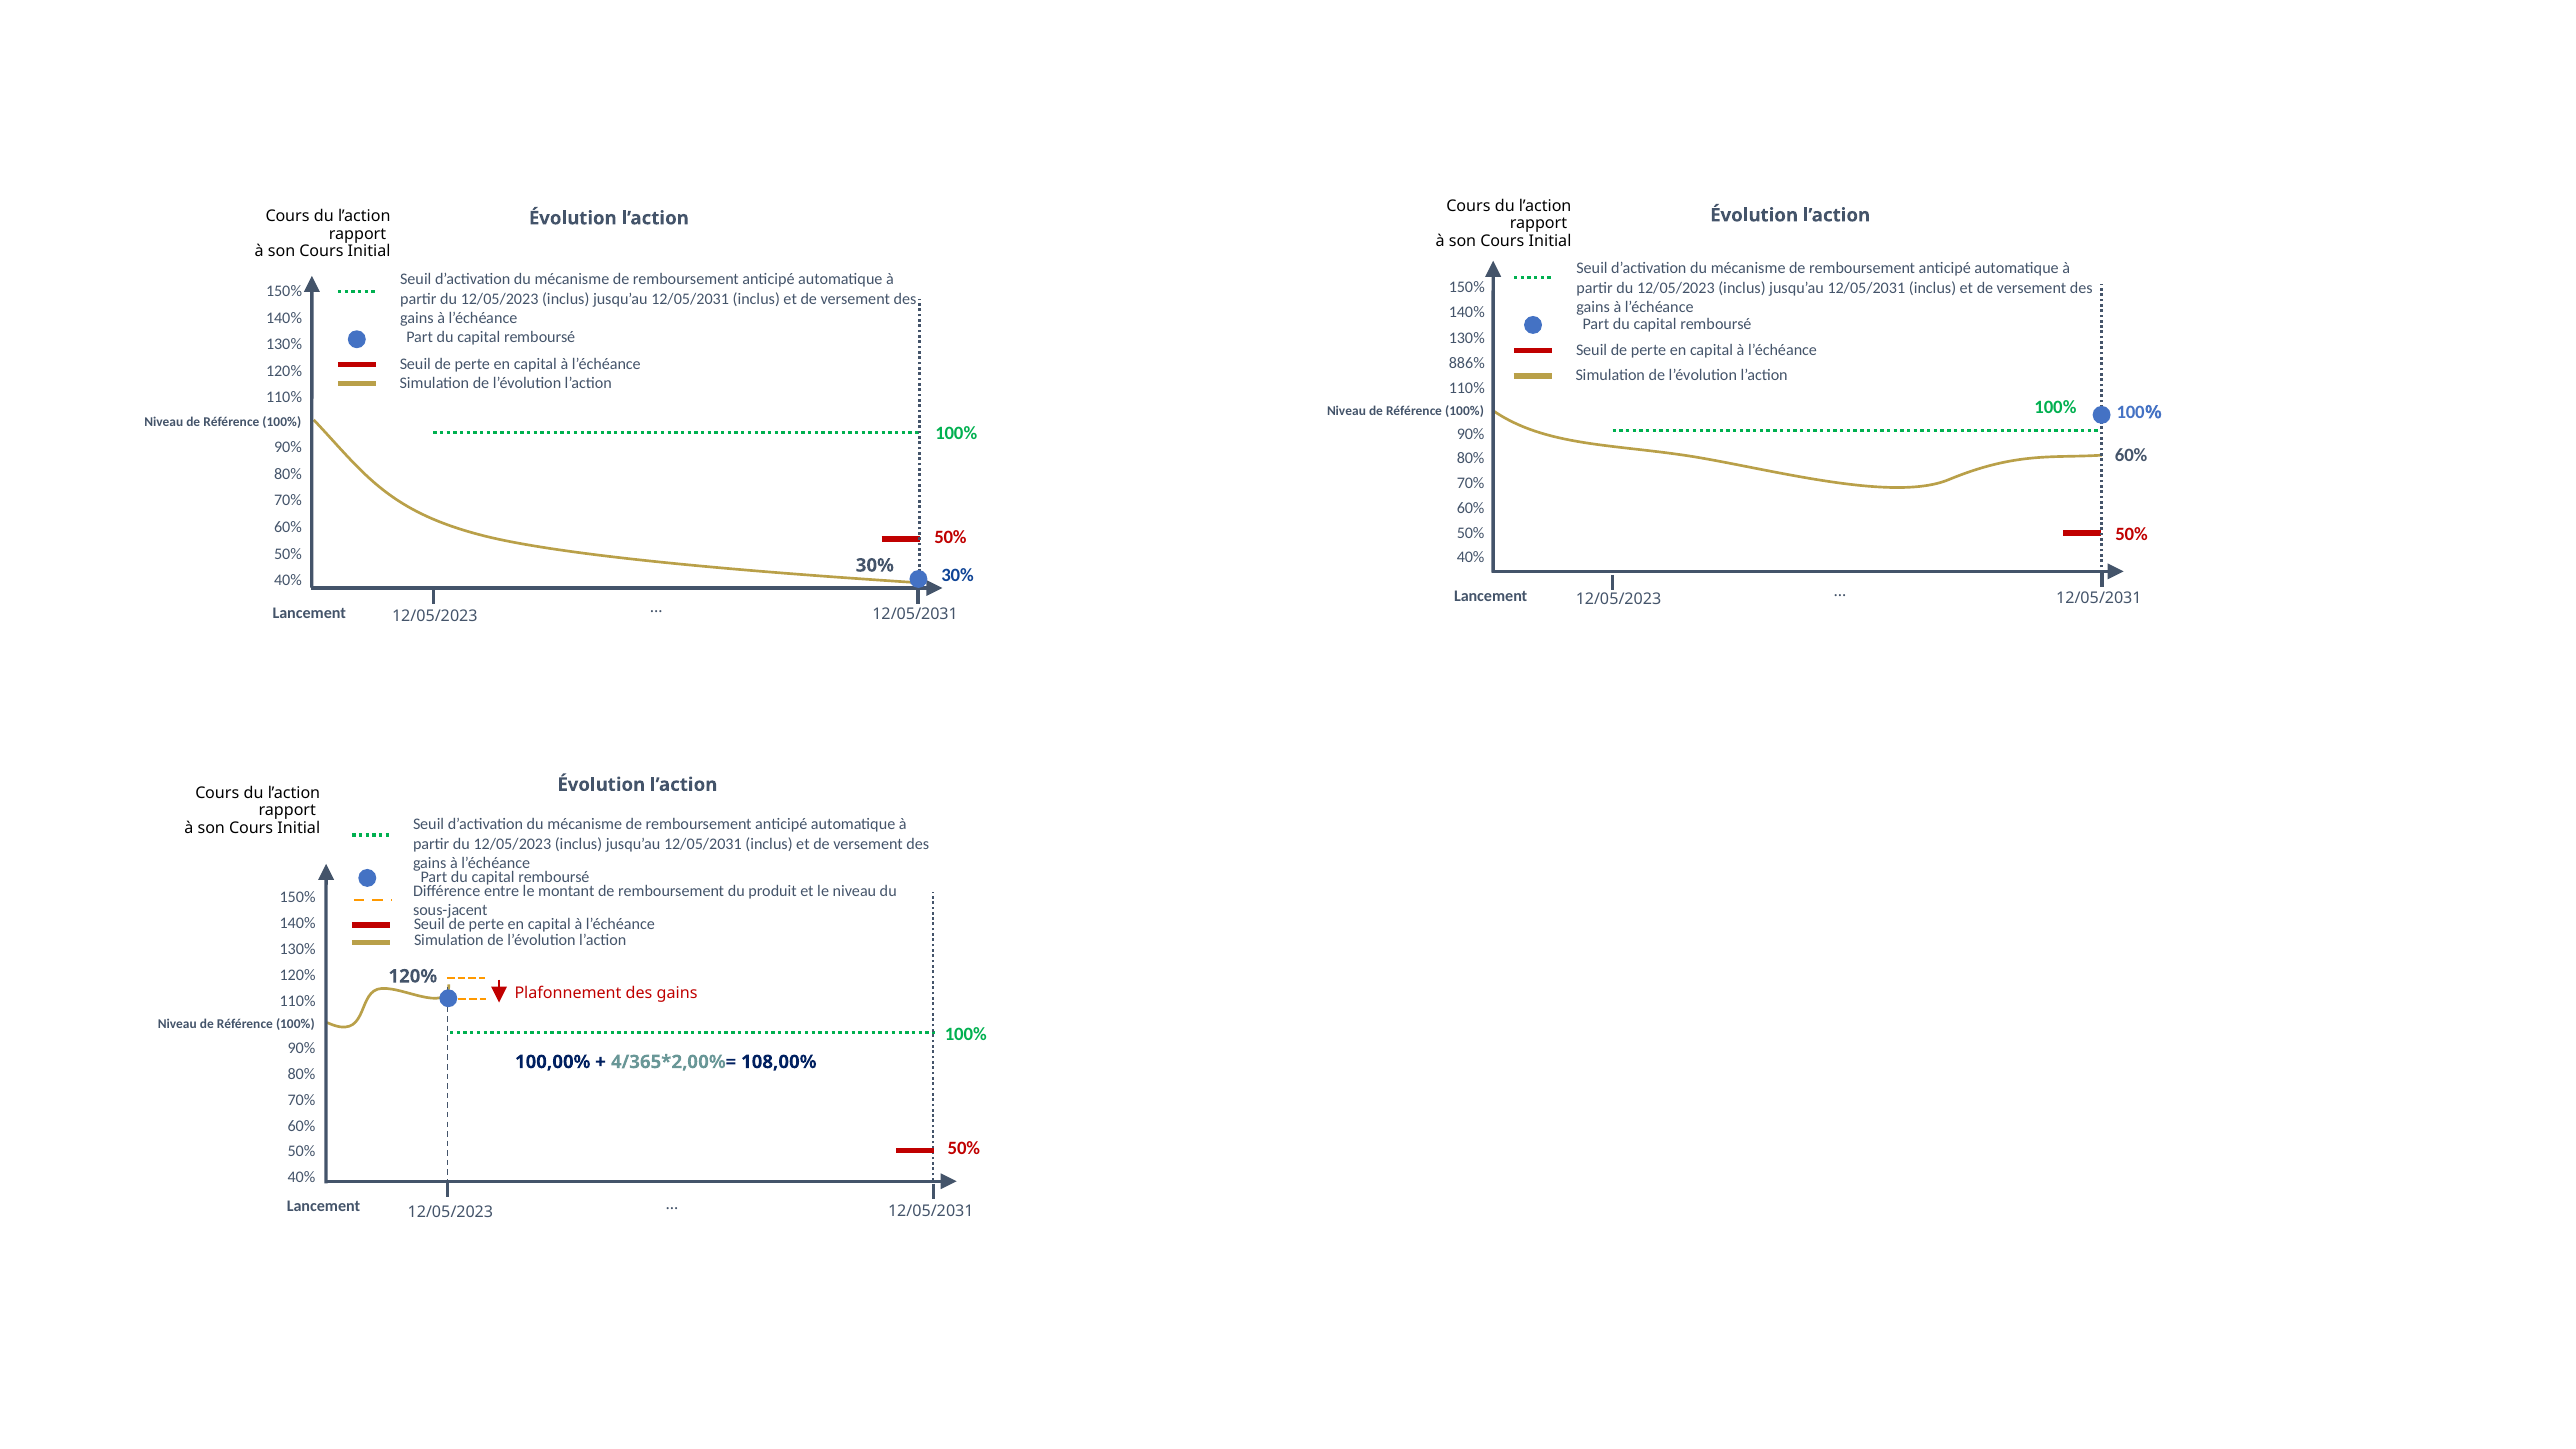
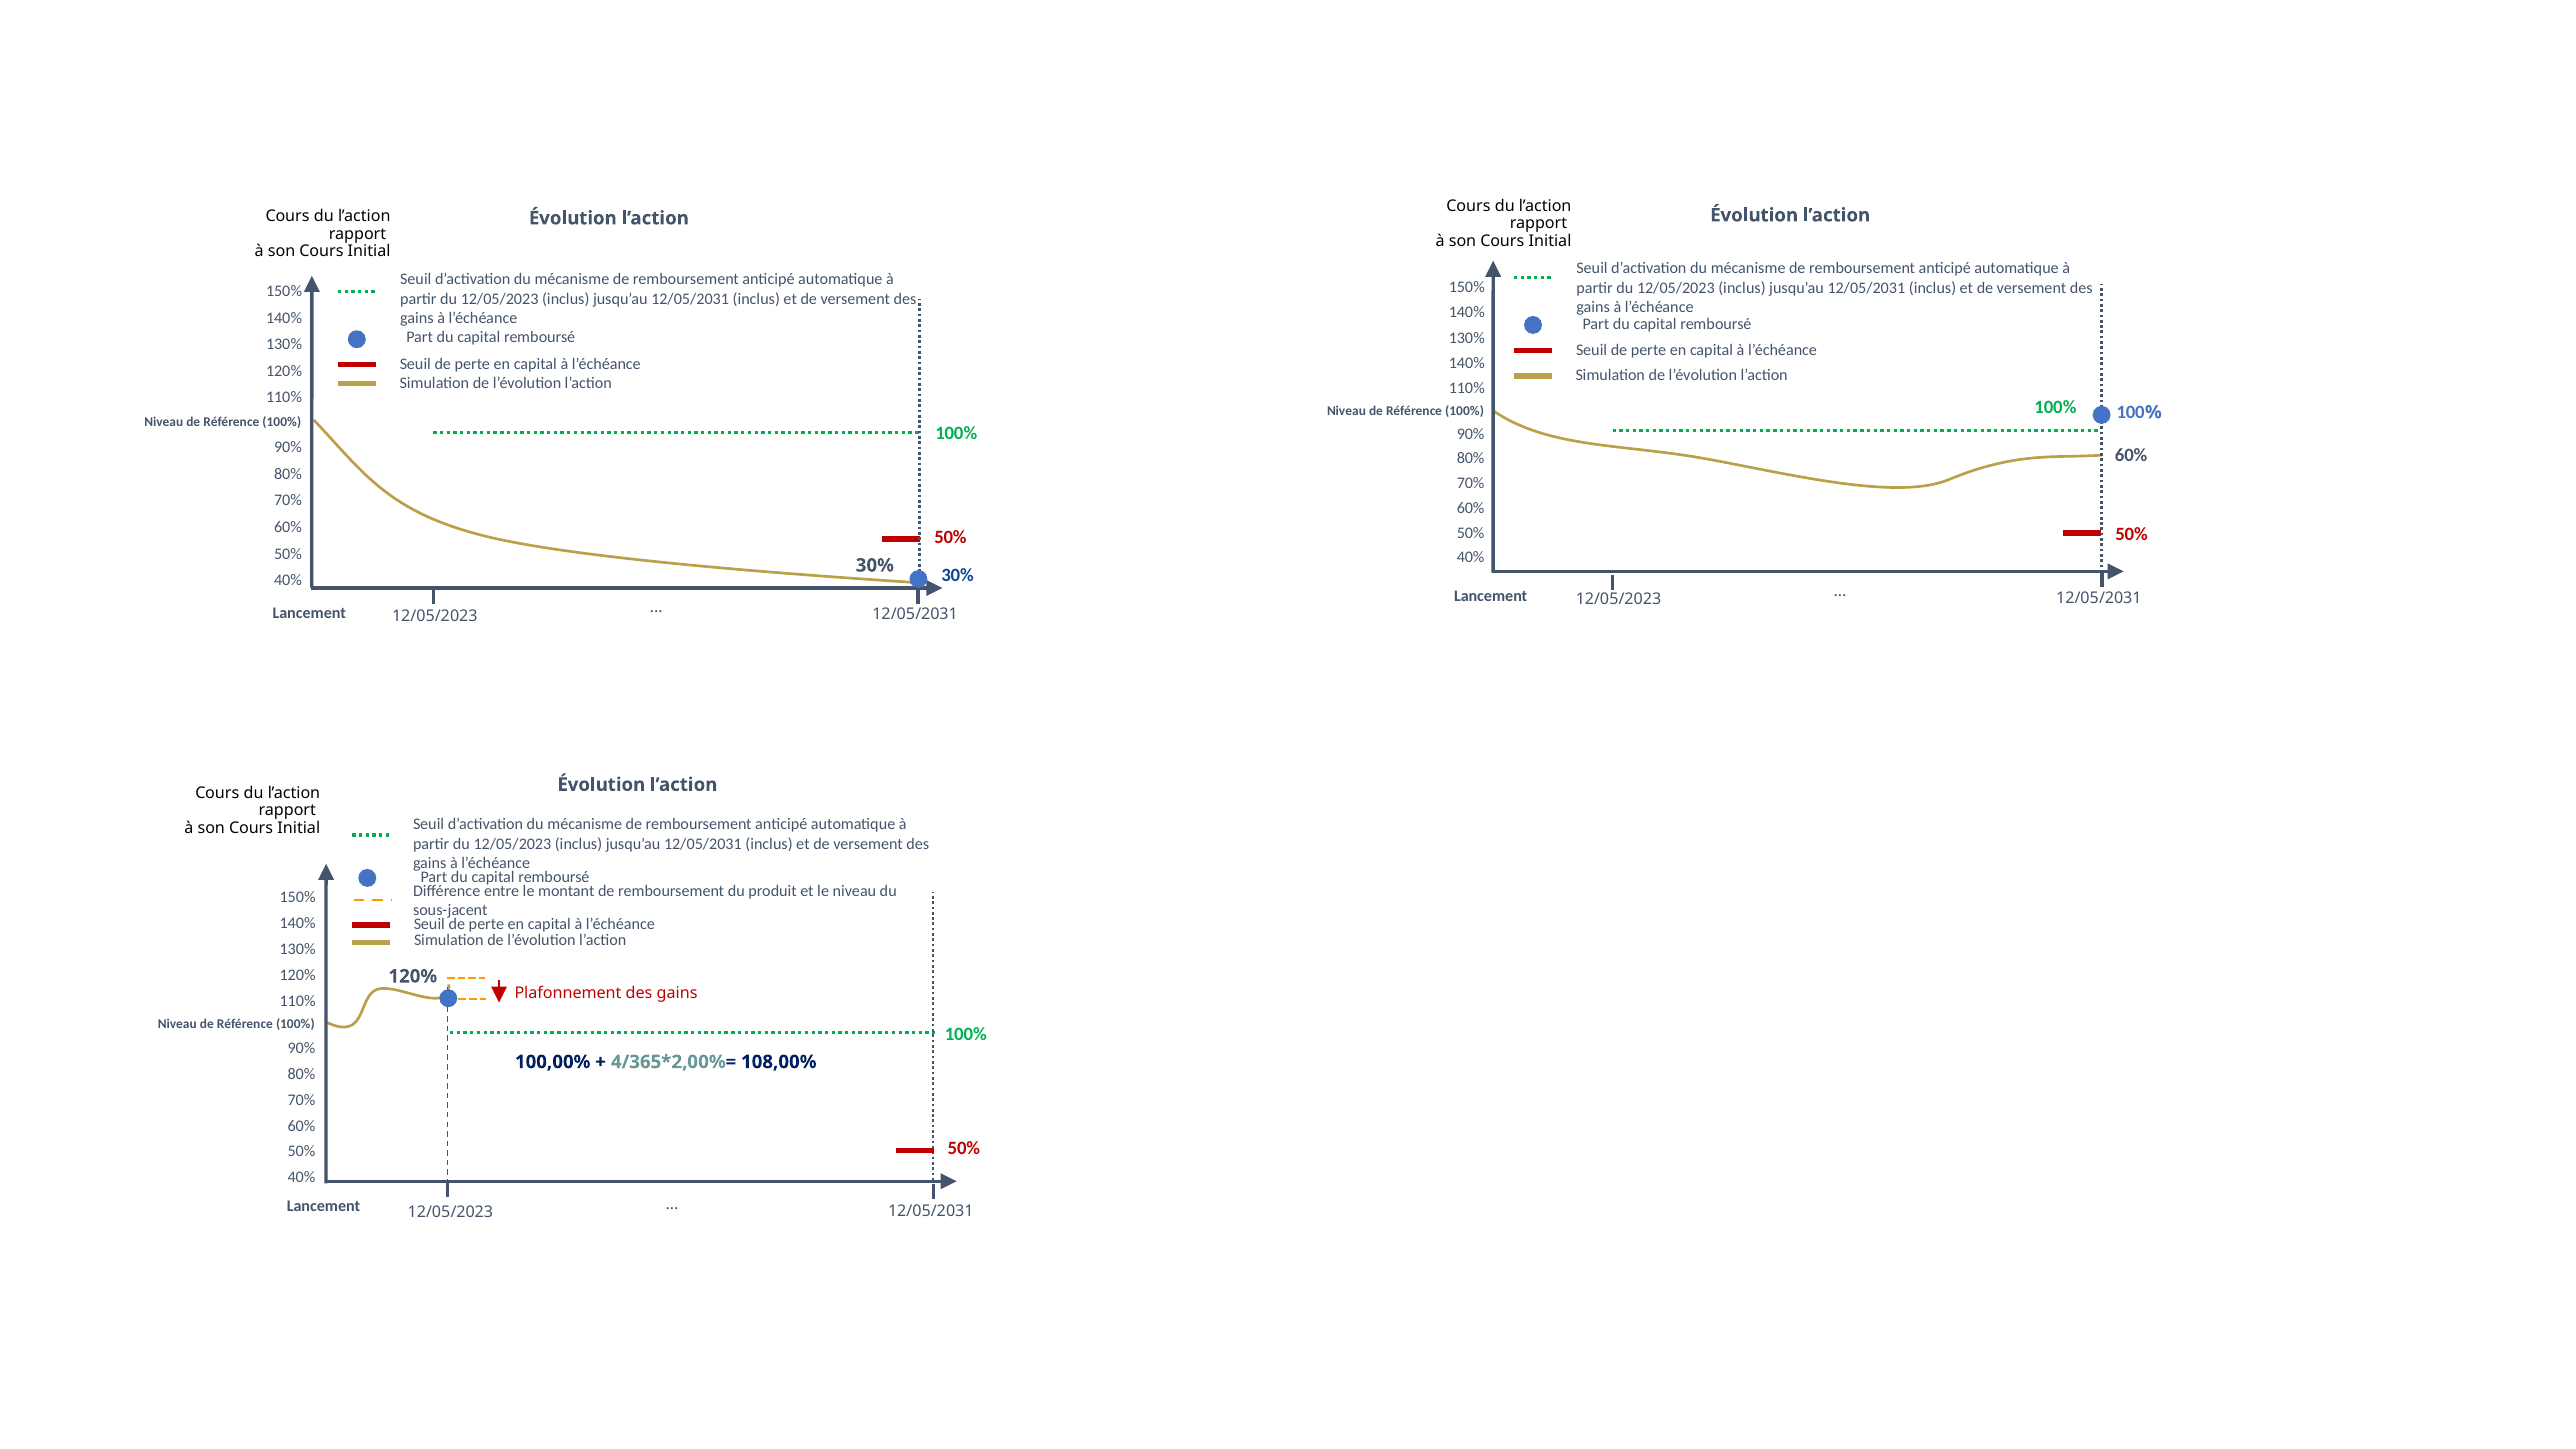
886%: 886% -> 140% (1467, 363)
